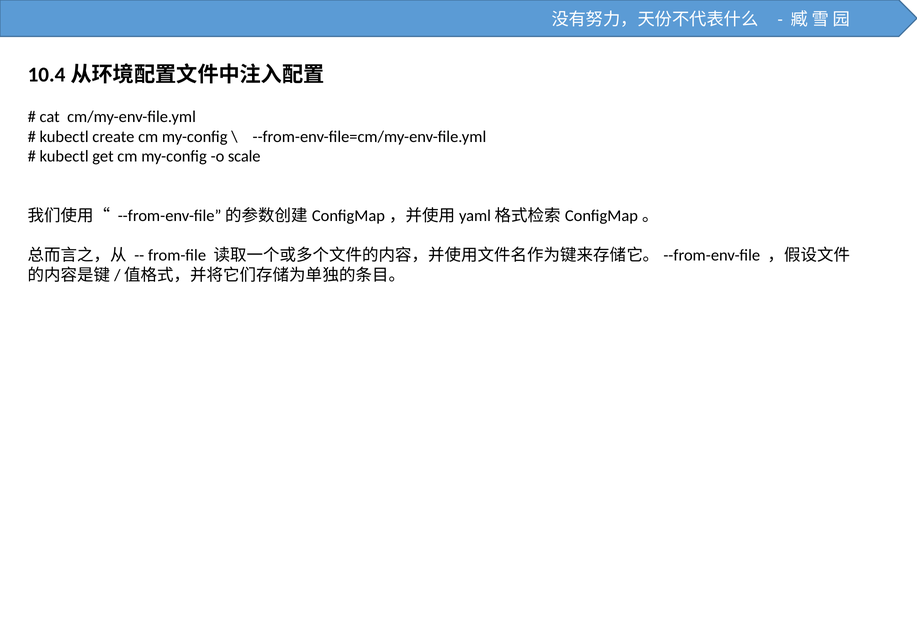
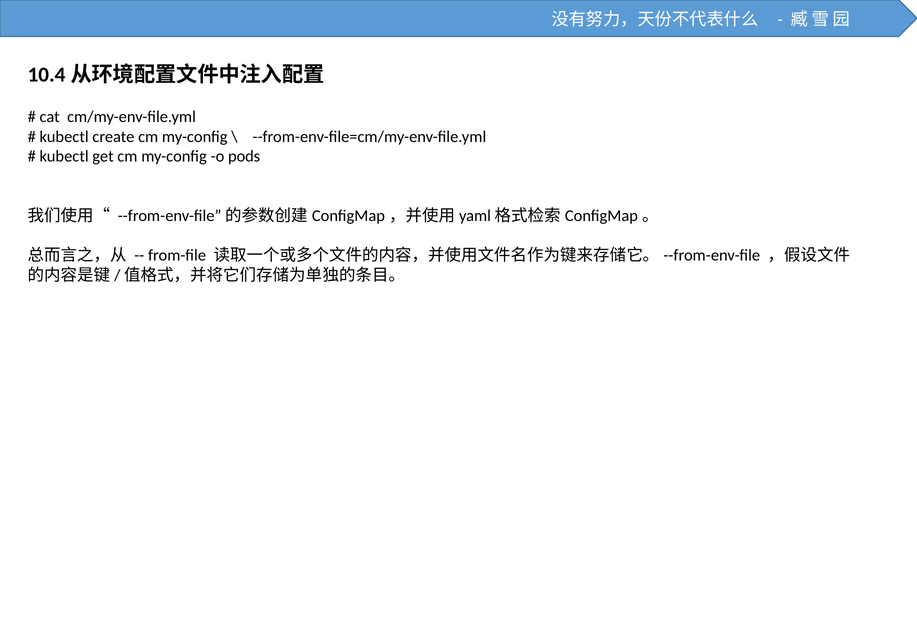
scale: scale -> pods (244, 156)
